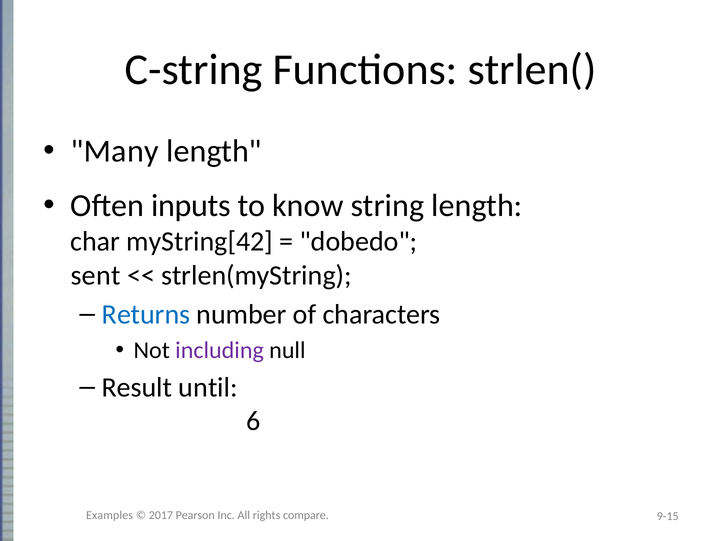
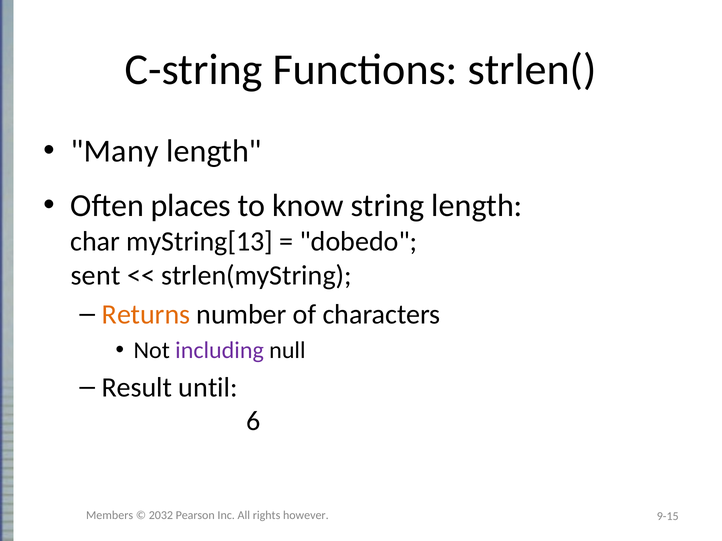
inputs: inputs -> places (191, 206)
myString[42: myString[42 -> myString[13 (200, 242)
Returns colour: blue -> orange (146, 315)
Examples: Examples -> Members (110, 516)
2017: 2017 -> 2032 (161, 516)
compare: compare -> however (306, 516)
